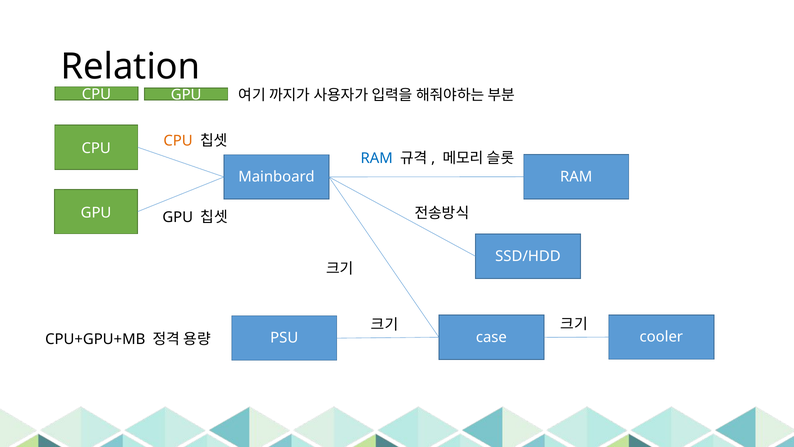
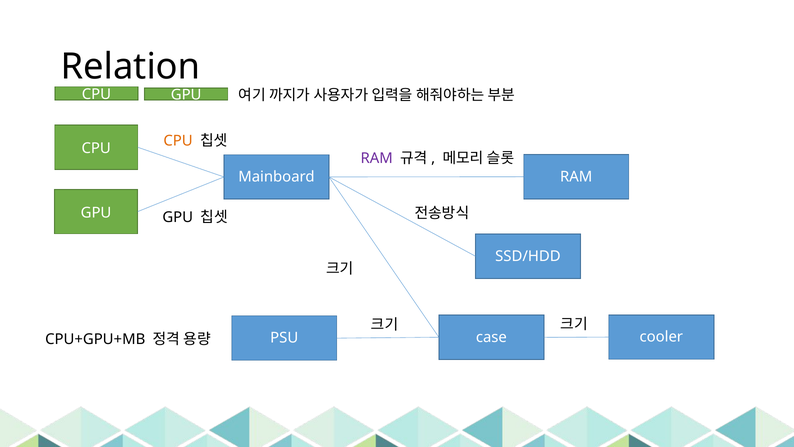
RAM colour: blue -> purple (377, 158)
